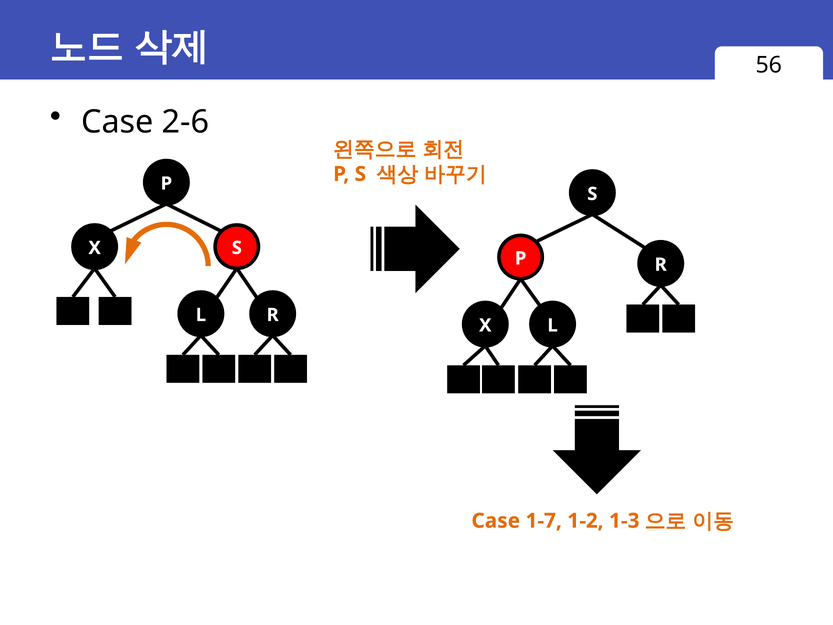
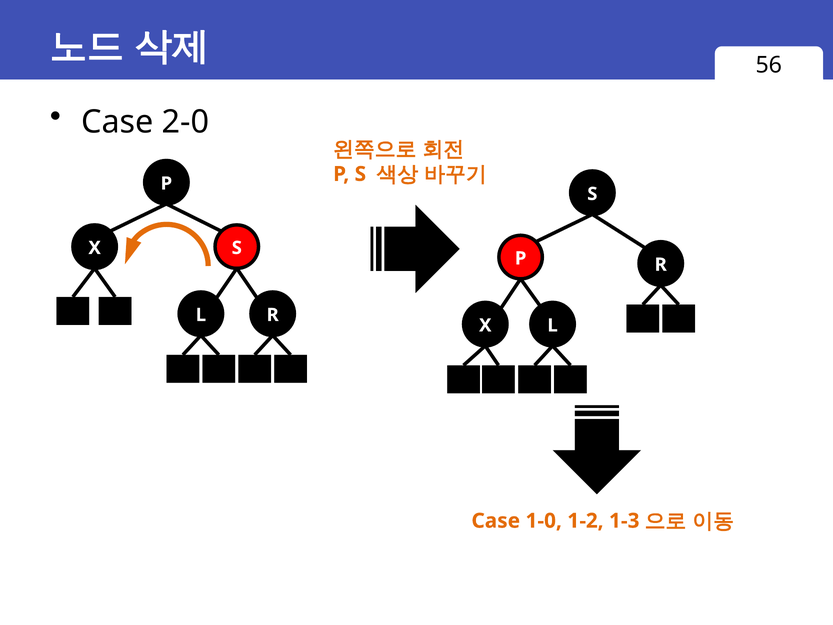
2-6: 2-6 -> 2-0 (186, 122)
1-7: 1-7 -> 1-0 (544, 521)
